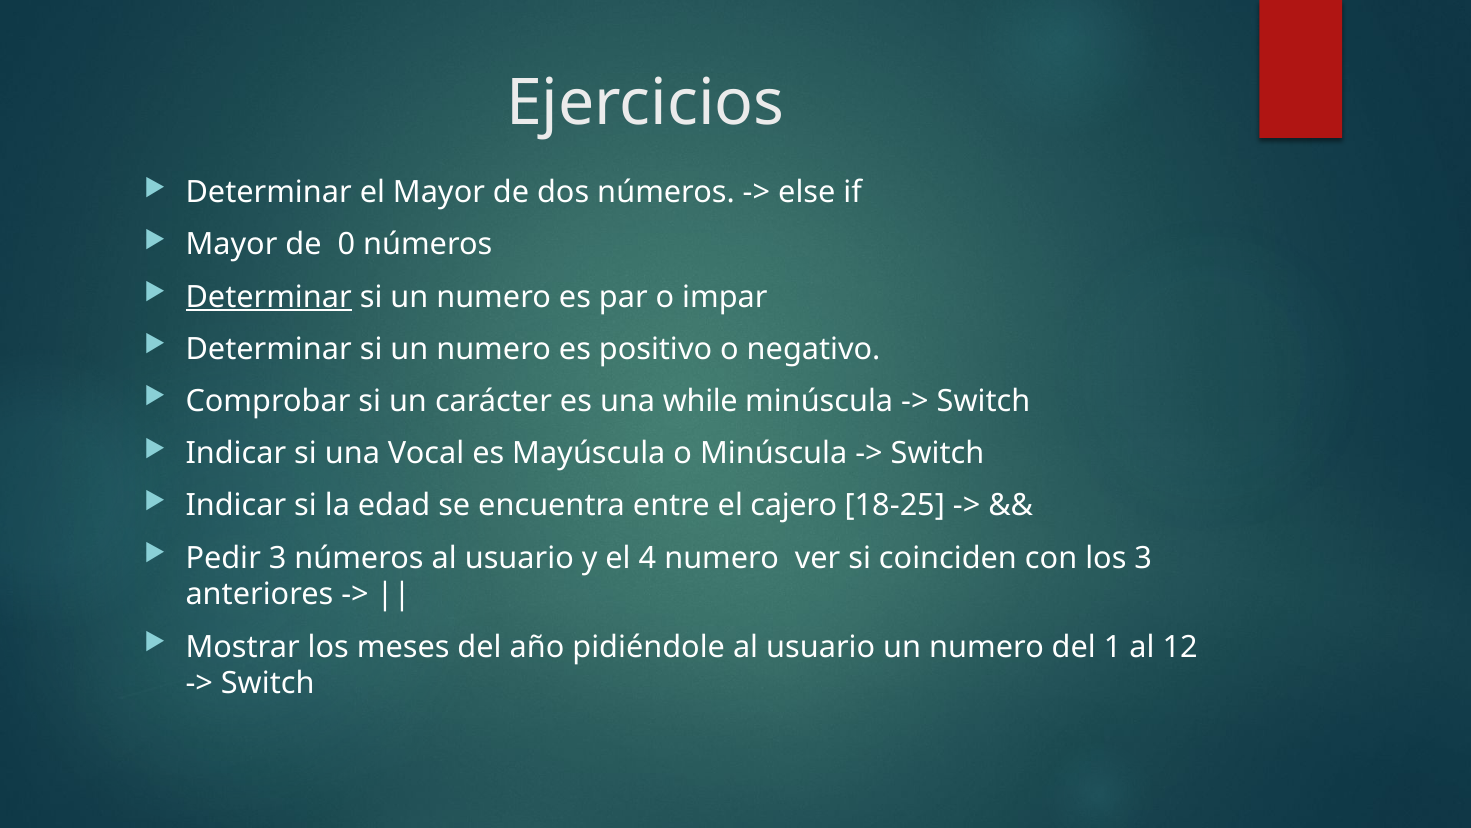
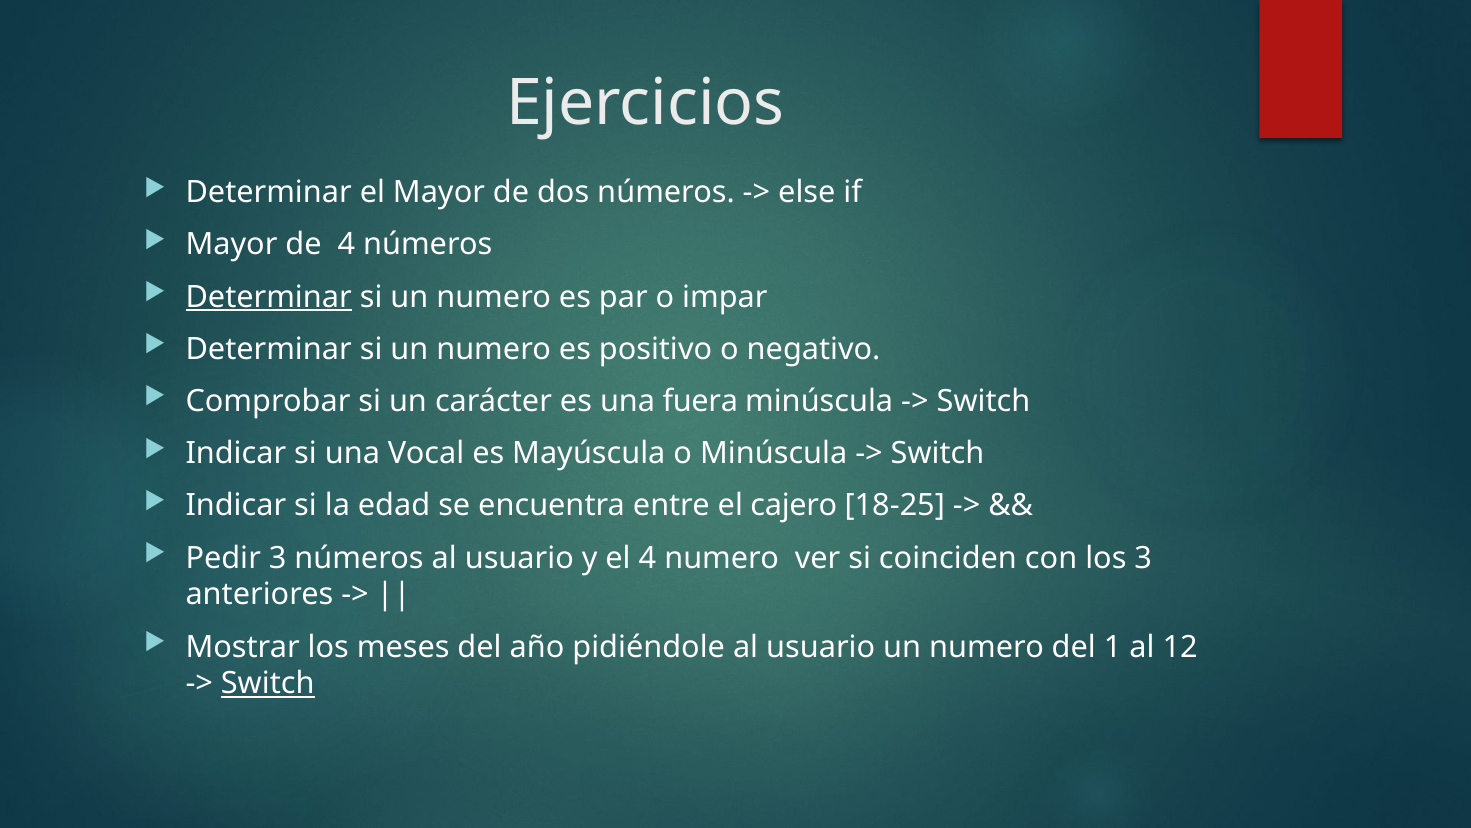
de 0: 0 -> 4 (346, 245)
while: while -> fuera (700, 401)
Switch underline: none -> present (268, 683)
